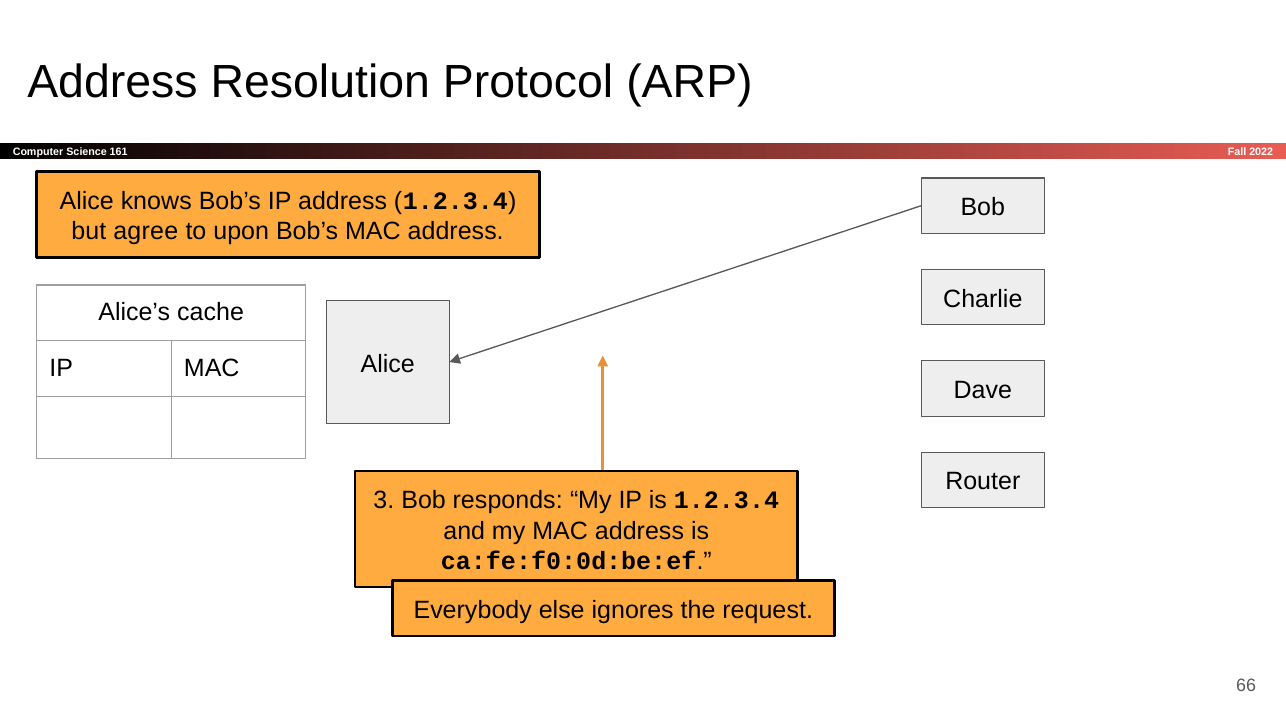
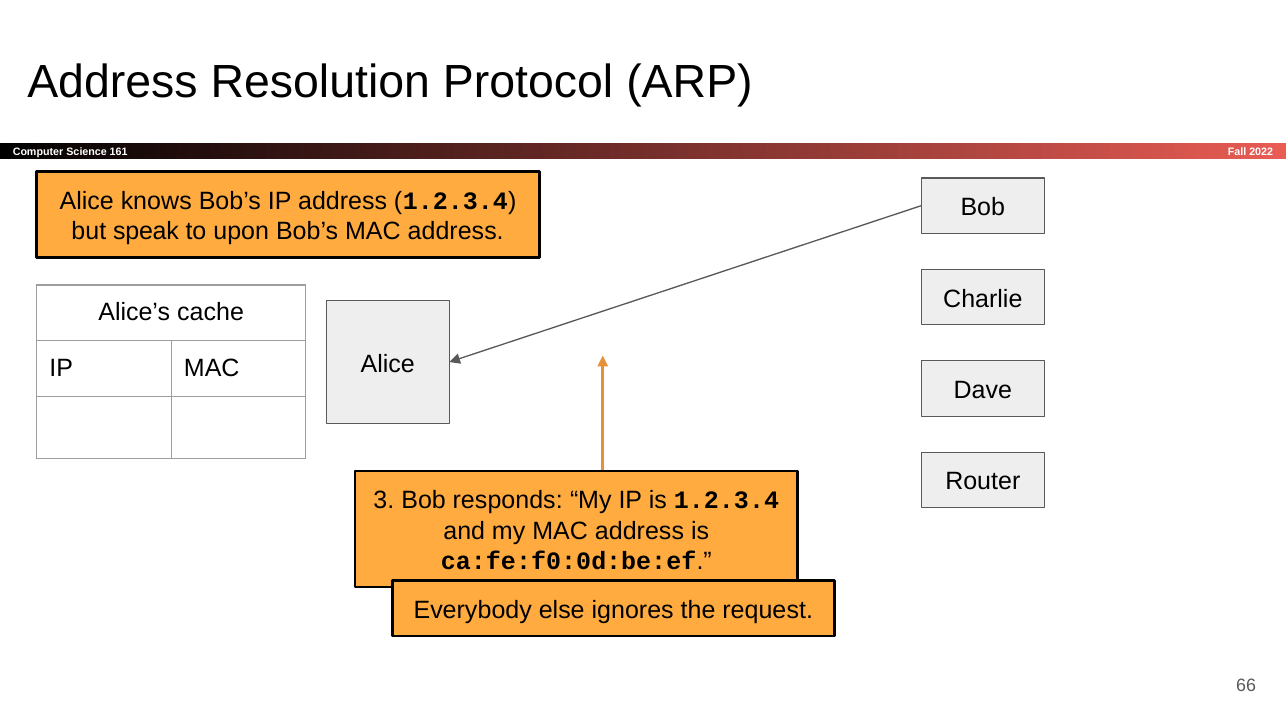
agree: agree -> speak (146, 231)
